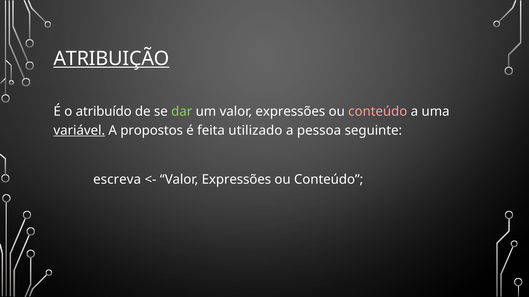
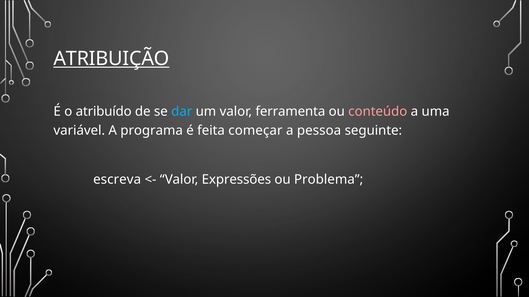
dar colour: light green -> light blue (182, 112)
um valor expressões: expressões -> ferramenta (290, 112)
variável underline: present -> none (79, 131)
propostos: propostos -> programa (152, 131)
utilizado: utilizado -> começar (255, 131)
Conteúdo: Conteúdo -> Problema (329, 180)
